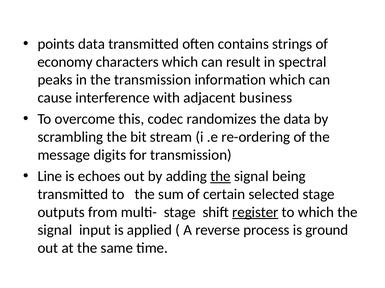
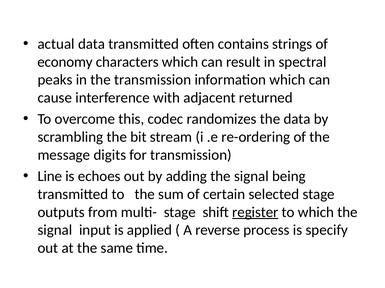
points: points -> actual (56, 44)
business: business -> returned (266, 98)
the underline: present -> none (221, 177)
ground: ground -> specify (327, 231)
